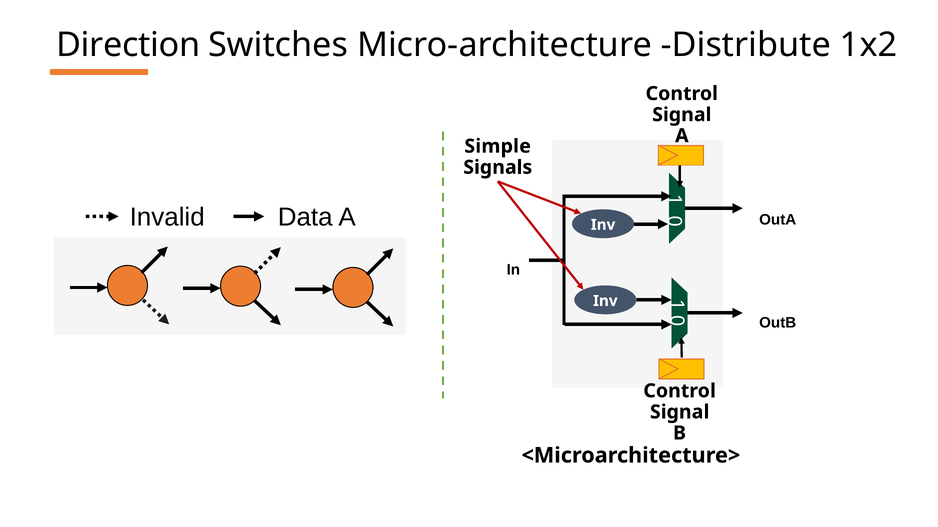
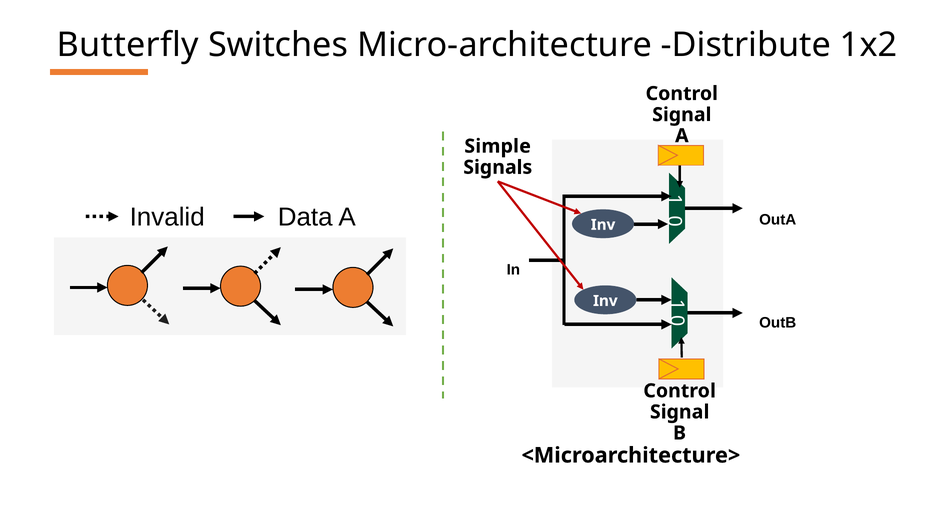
Direction: Direction -> Butterfly (128, 45)
